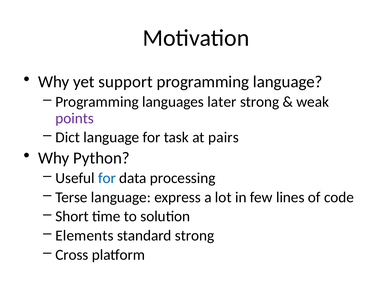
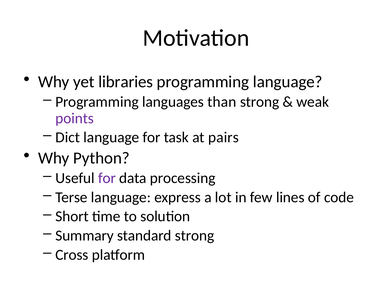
support: support -> libraries (126, 82)
later: later -> than (222, 102)
for colour: blue -> purple (107, 178)
Elements: Elements -> Summary (85, 236)
